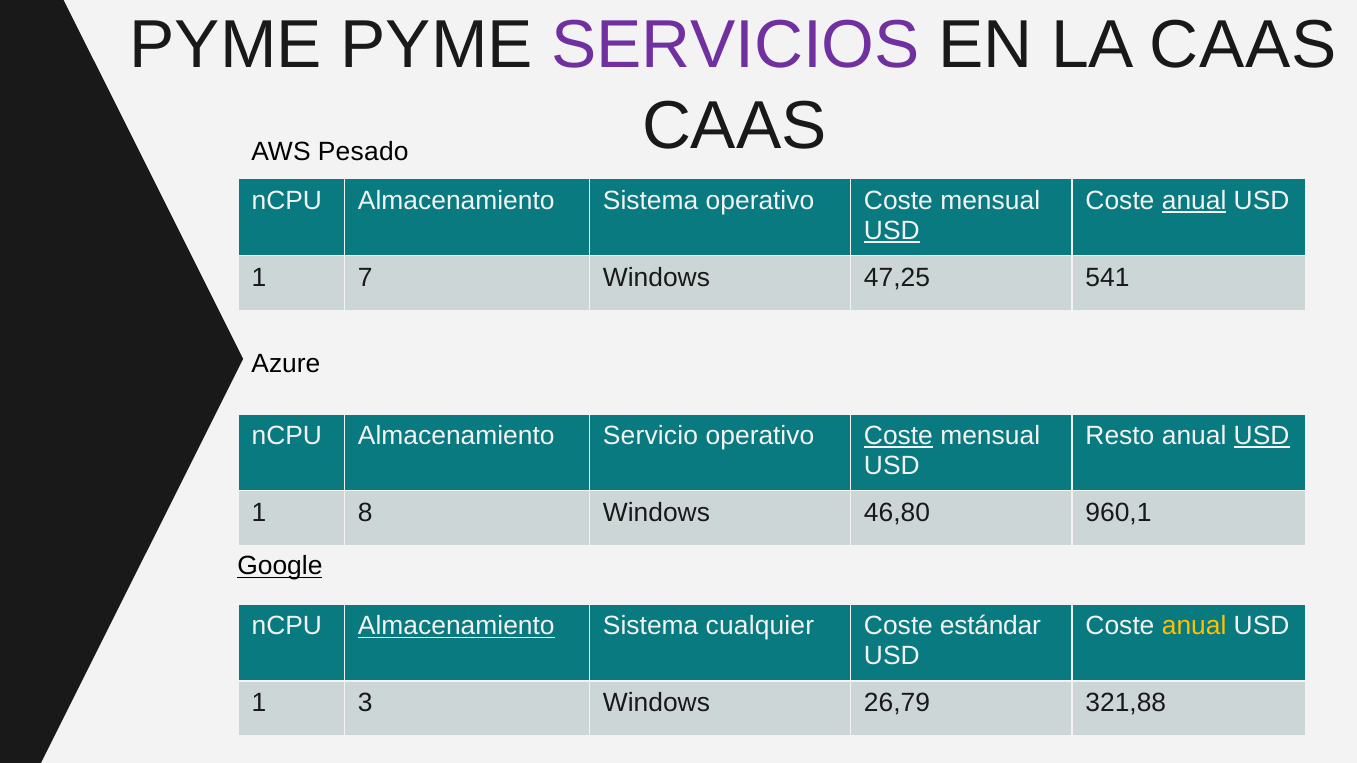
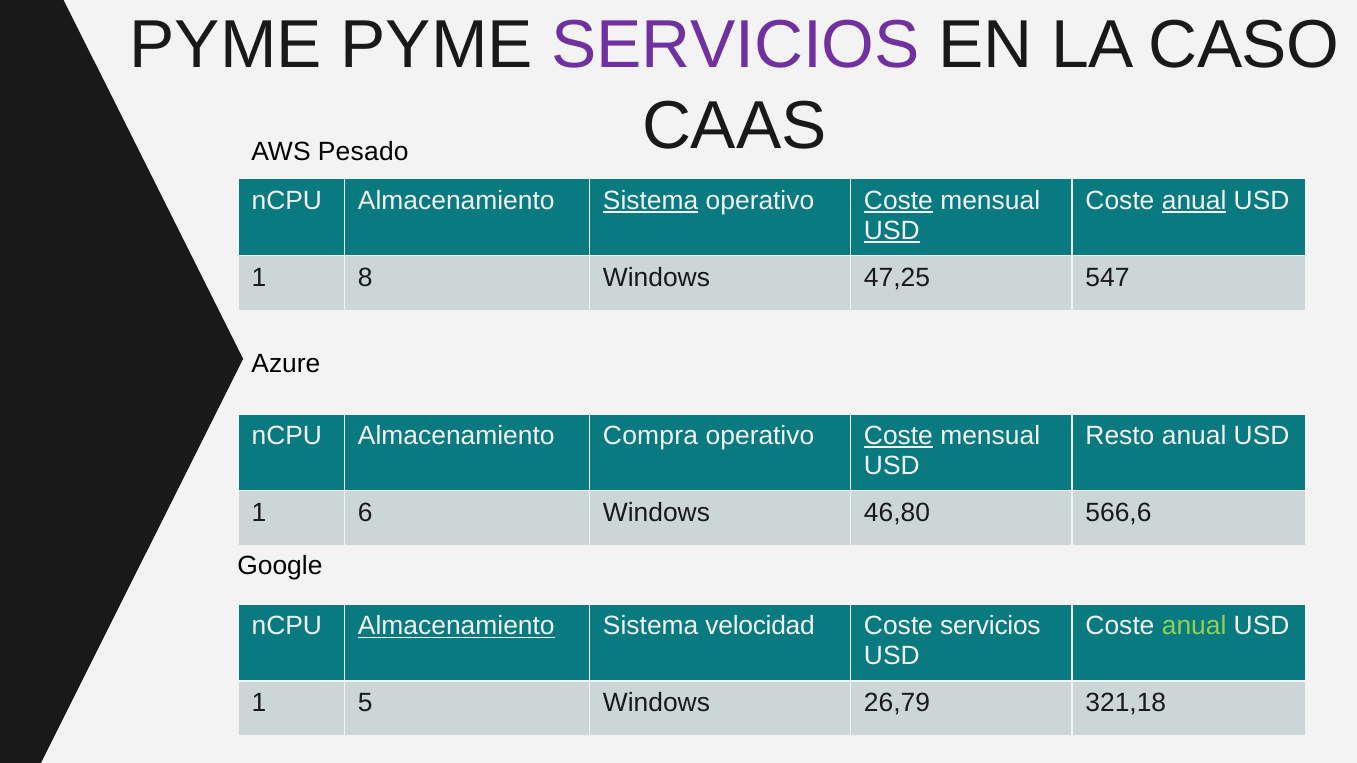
LA CAAS: CAAS -> CASO (1244, 45)
Sistema underline: none -> present (651, 201)
Coste underline: none -> present (898, 201)
7: 7 -> 8 (365, 278)
541: 541 -> 547 (1108, 278)
Servicio: Servicio -> Compra (650, 436)
USD underline: present -> none (1262, 436)
8: 8 -> 6 (365, 513)
960,1: 960,1 -> 566,6 (1118, 513)
Google underline: present -> none (280, 566)
cualquier: cualquier -> velocidad (760, 626)
Coste estándar: estándar -> servicios (990, 626)
anual colour: yellow -> light green (1194, 626)
3: 3 -> 5 (365, 703)
321,88: 321,88 -> 321,18 (1126, 703)
